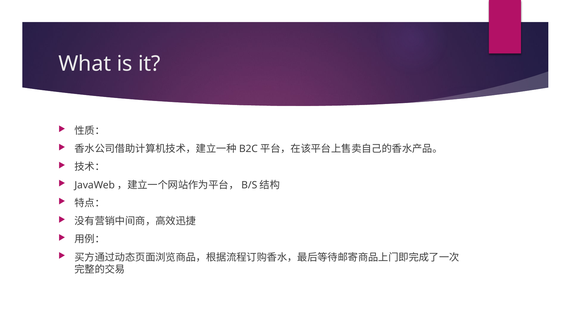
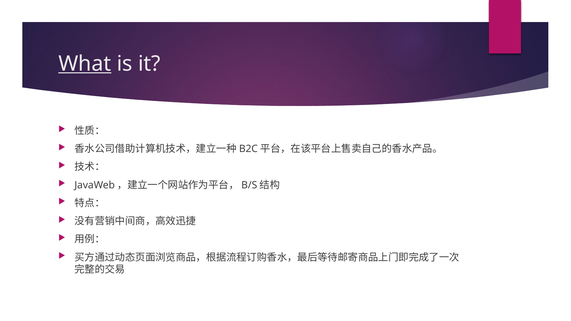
What underline: none -> present (85, 64)
